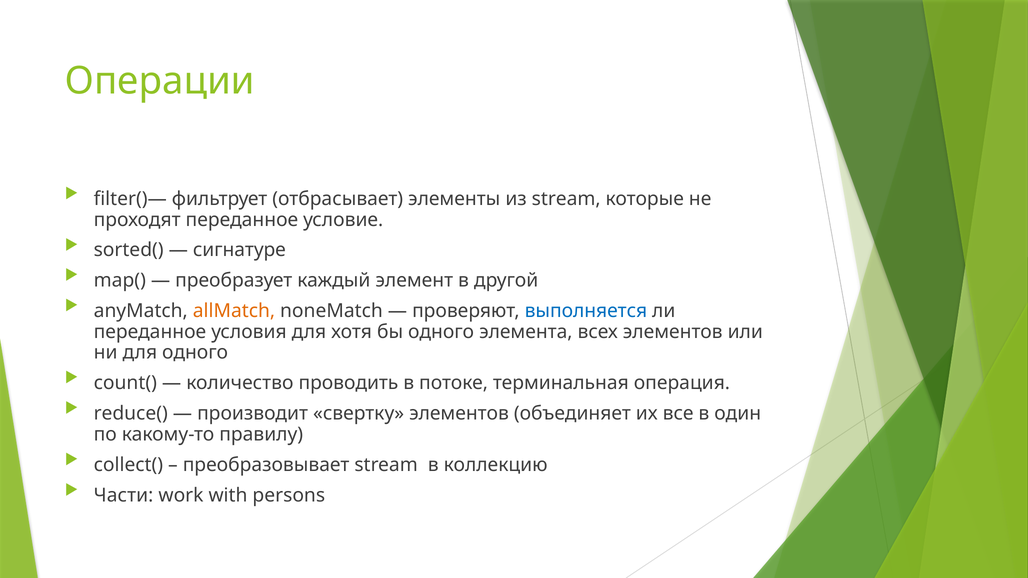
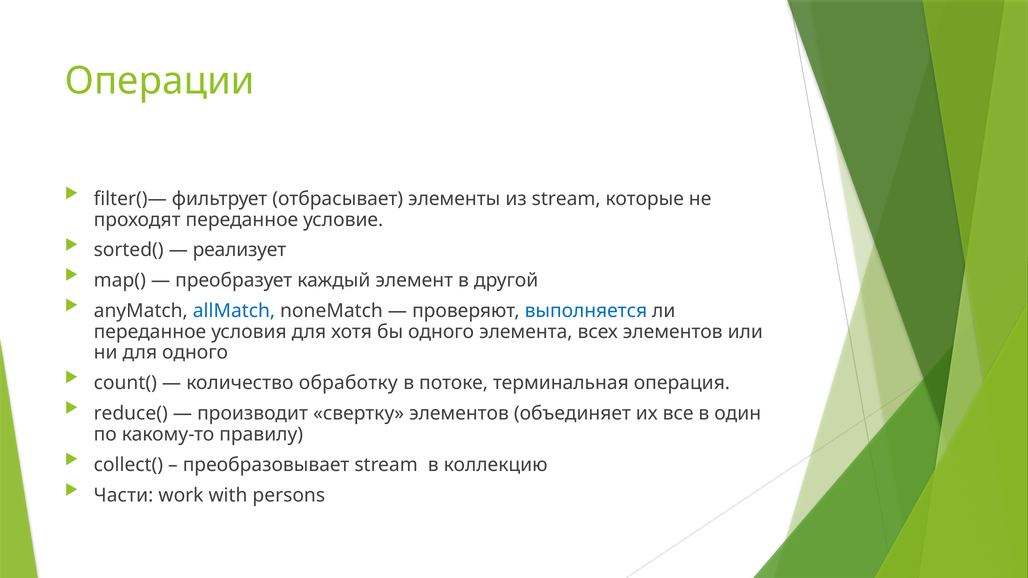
сигнатуре: сигнатуре -> реализует (239, 250)
allMatch colour: orange -> blue (234, 311)
проводить: проводить -> обработку (348, 383)
